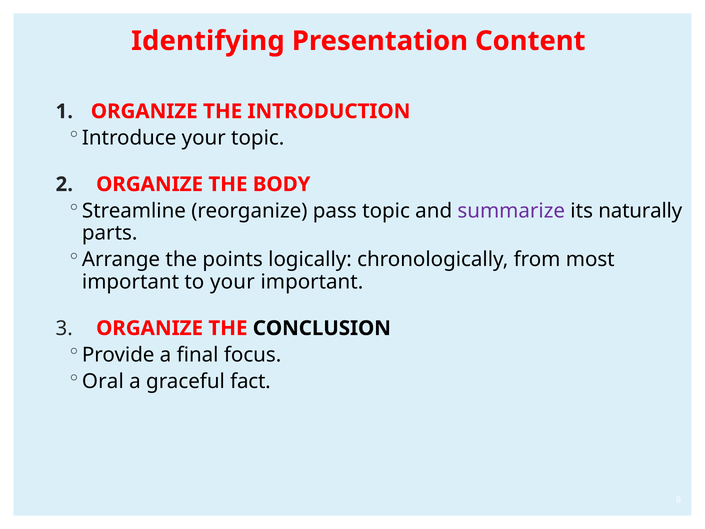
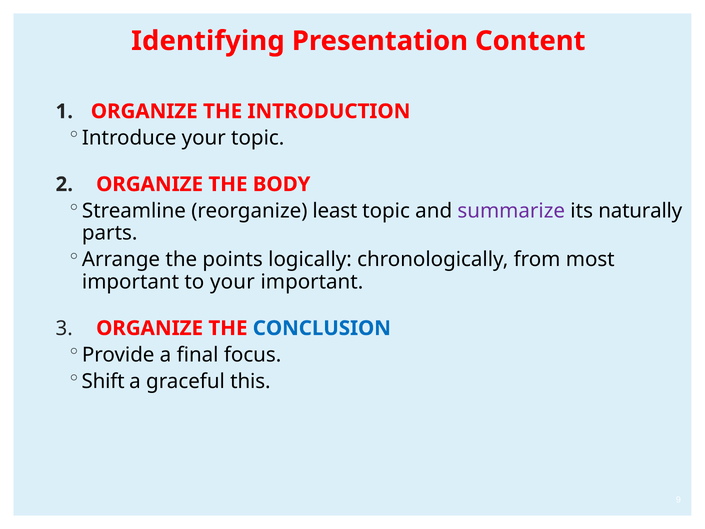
pass: pass -> least (335, 211)
CONCLUSION colour: black -> blue (322, 328)
Oral: Oral -> Shift (103, 381)
fact: fact -> this (250, 381)
